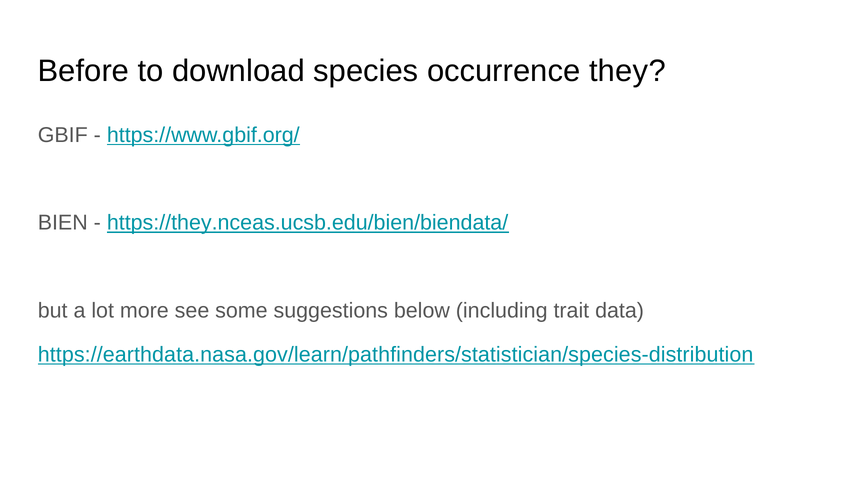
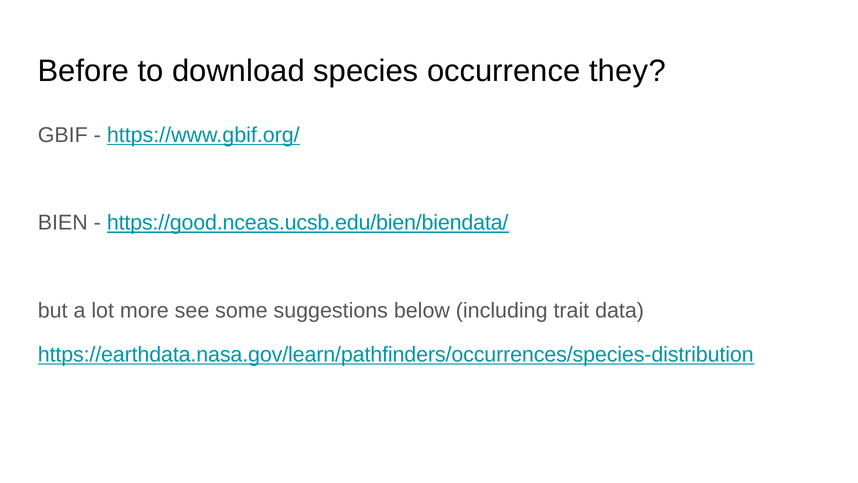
https://they.nceas.ucsb.edu/bien/biendata/: https://they.nceas.ucsb.edu/bien/biendata/ -> https://good.nceas.ucsb.edu/bien/biendata/ (308, 223)
https://earthdata.nasa.gov/learn/pathfinders/statistician/species-distribution: https://earthdata.nasa.gov/learn/pathfinders/statistician/species-distribution -> https://earthdata.nasa.gov/learn/pathfinders/occurrences/species-distribution (396, 354)
